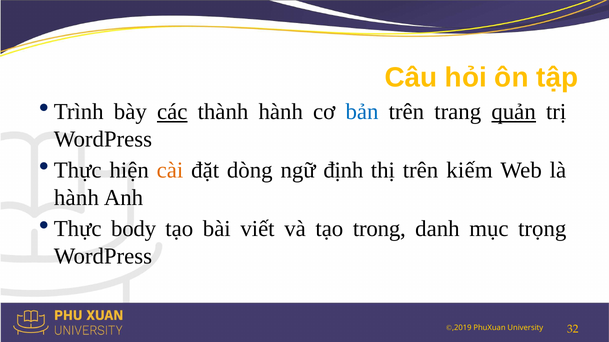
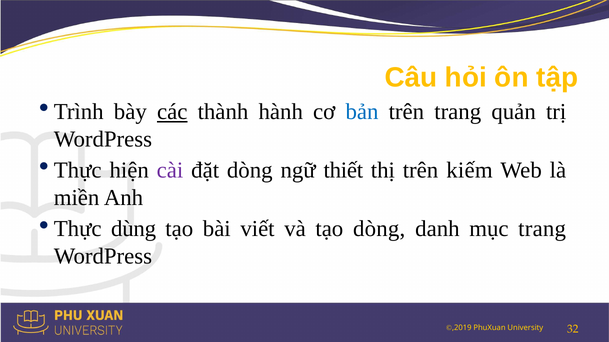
quản underline: present -> none (514, 112)
cài colour: orange -> purple (170, 171)
định: định -> thiết (343, 171)
hành: hành -> miền (77, 198)
body: body -> dùng (134, 229)
tạo trong: trong -> dòng (379, 229)
mục trọng: trọng -> trang (542, 229)
